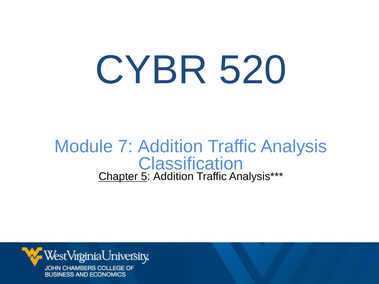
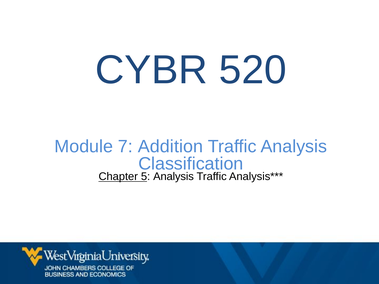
5 Addition: Addition -> Analysis (174, 177)
